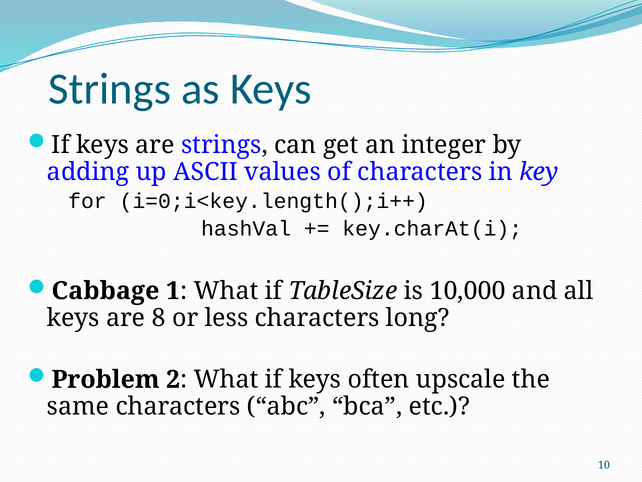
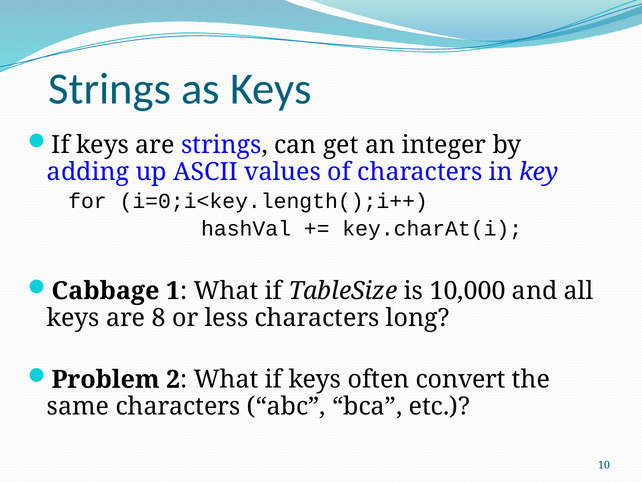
upscale: upscale -> convert (461, 379)
